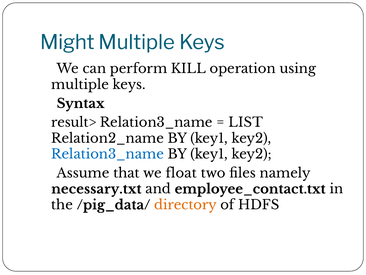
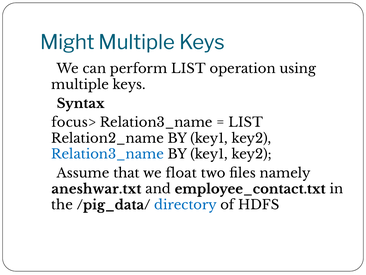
perform KILL: KILL -> LIST (188, 69)
result>: result> -> focus> (74, 122)
necessary.txt: necessary.txt -> aneshwar.txt (96, 189)
directory colour: orange -> blue (186, 205)
